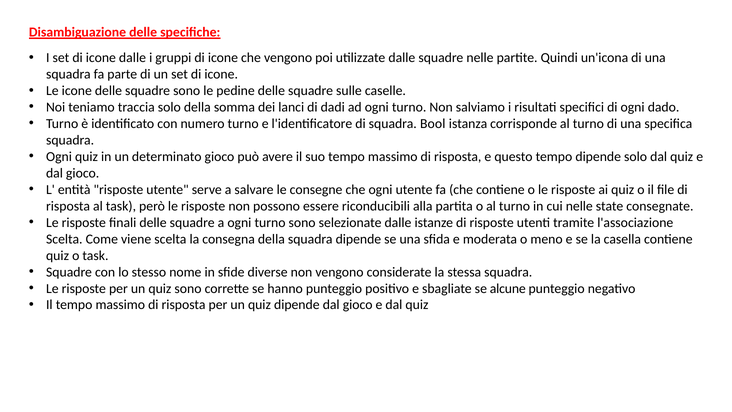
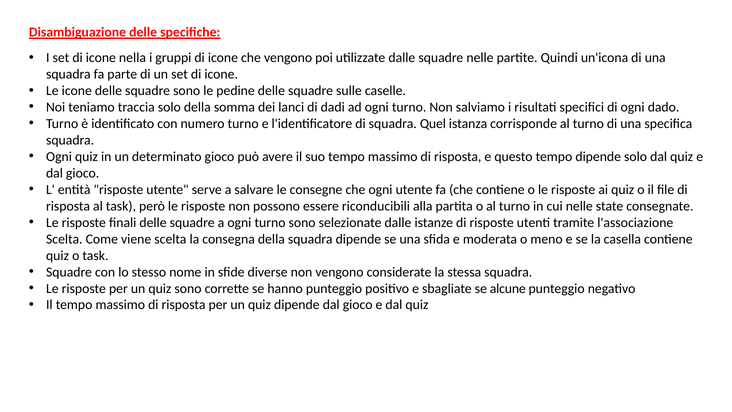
icone dalle: dalle -> nella (133, 58)
Bool: Bool -> Quel (433, 124)
